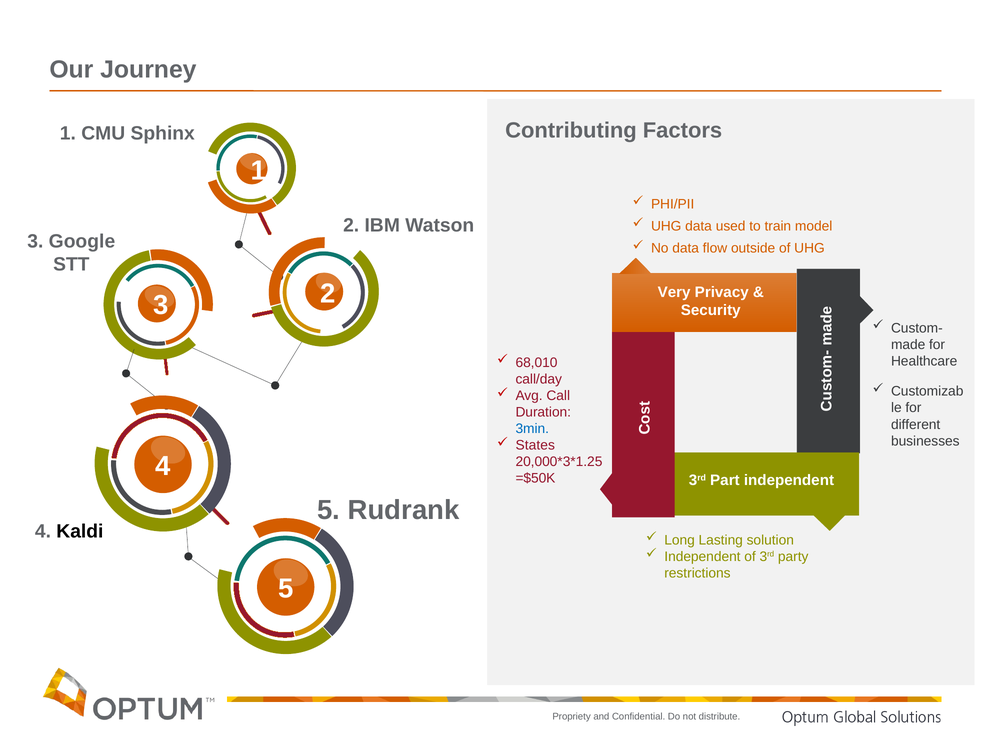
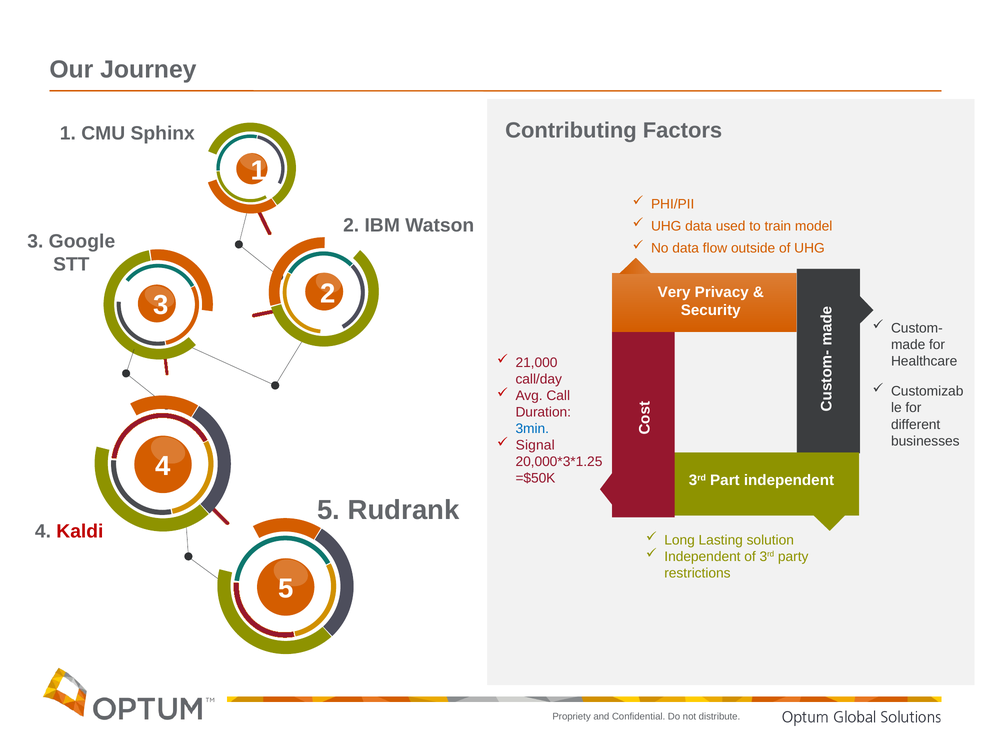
68,010: 68,010 -> 21,000 (536, 363)
States: States -> Signal (535, 445)
Kaldi colour: black -> red (80, 532)
